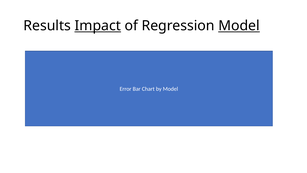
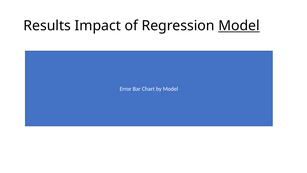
Impact underline: present -> none (98, 26)
